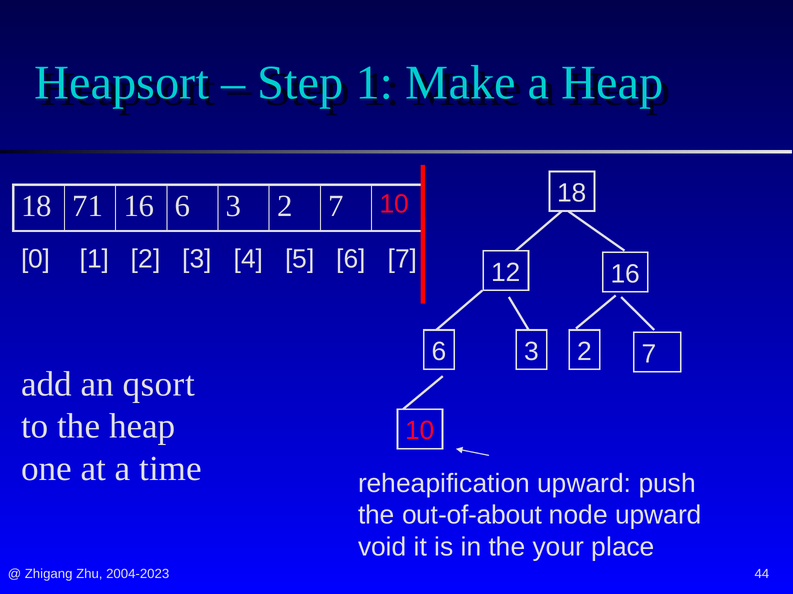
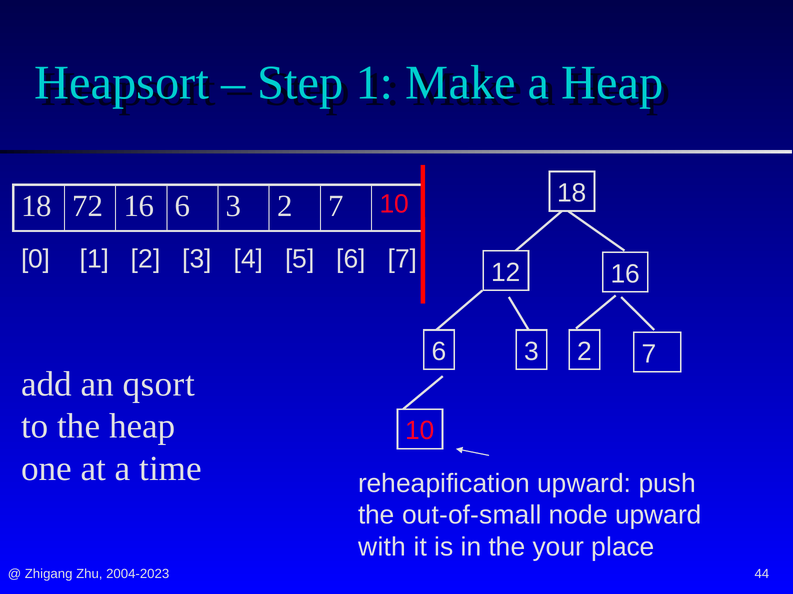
71: 71 -> 72 (88, 206)
out-of-about: out-of-about -> out-of-small (472, 516)
void: void -> with (382, 548)
